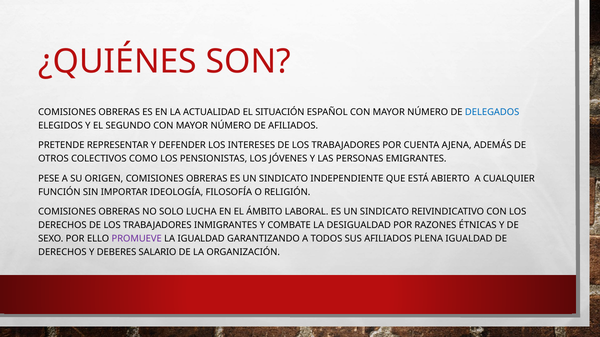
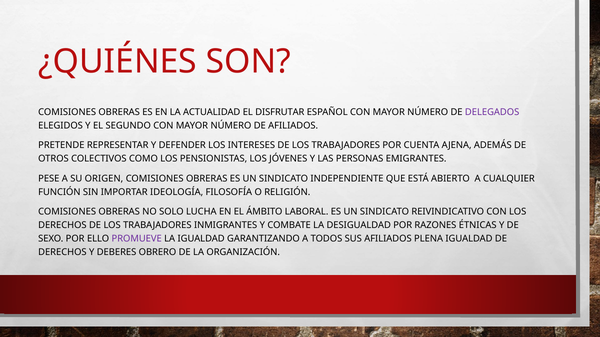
SITUACIÓN: SITUACIÓN -> DISFRUTAR (280, 112)
DELEGADOS colour: blue -> purple (492, 112)
SALARIO: SALARIO -> OBRERO (157, 253)
